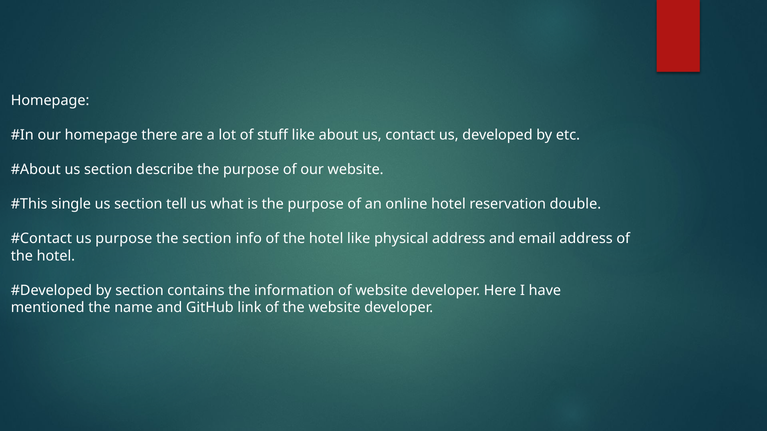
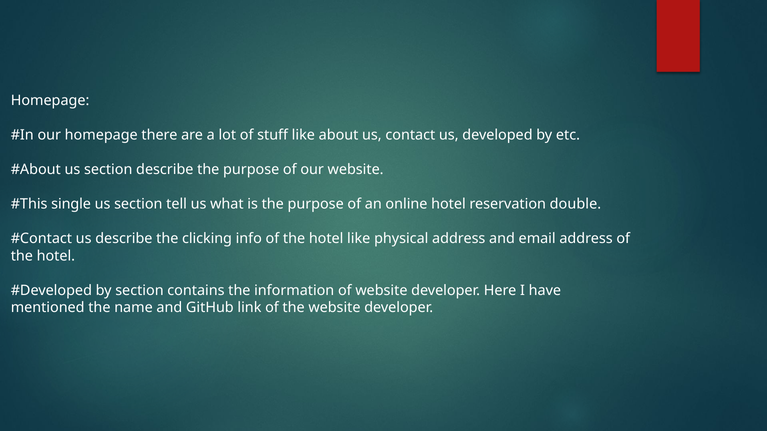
us purpose: purpose -> describe (124, 239)
the section: section -> clicking (207, 239)
